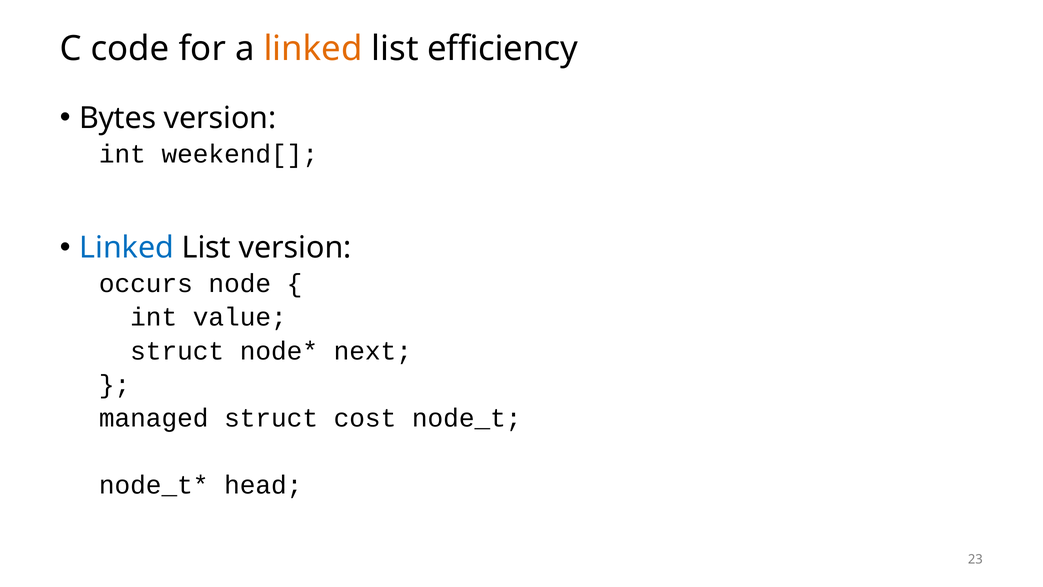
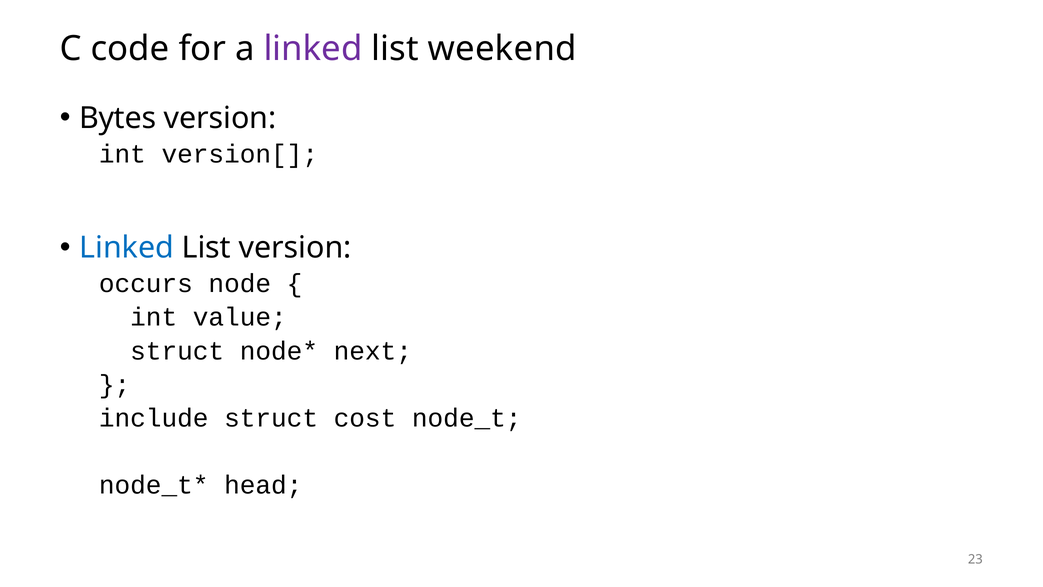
linked colour: orange -> purple (313, 49)
efficiency: efficiency -> weekend (502, 49)
weekend[: weekend[ -> version[ (240, 154)
managed: managed -> include (154, 418)
